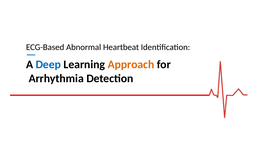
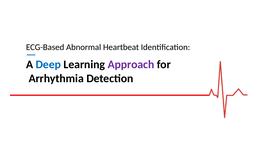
Approach colour: orange -> purple (131, 64)
